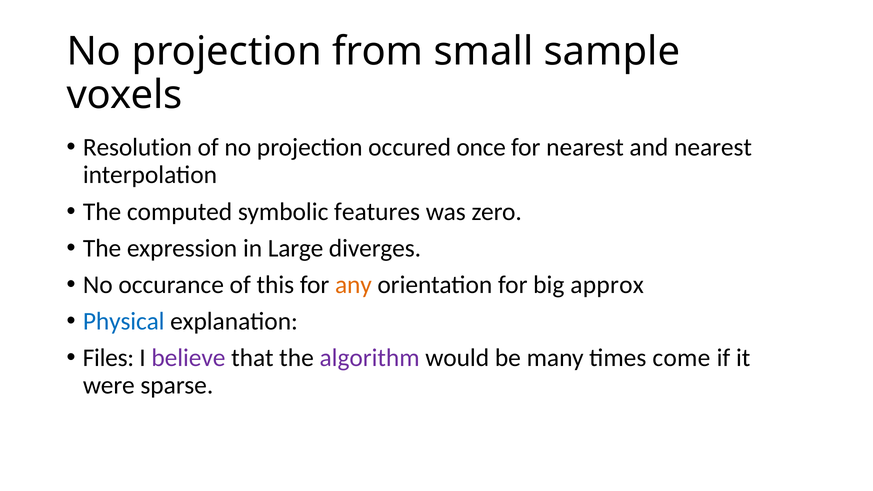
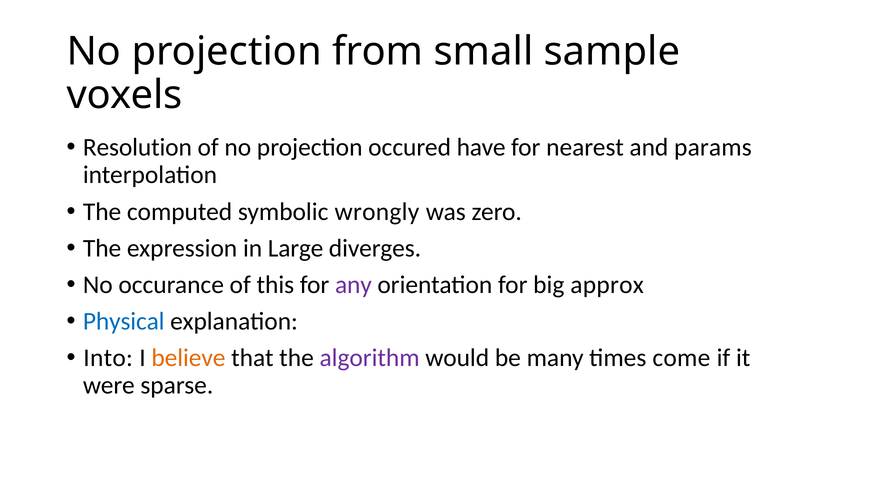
once: once -> have (481, 148)
and nearest: nearest -> params (713, 148)
features: features -> wrongly (377, 212)
any colour: orange -> purple (353, 285)
Files: Files -> Into (108, 358)
believe colour: purple -> orange (188, 358)
